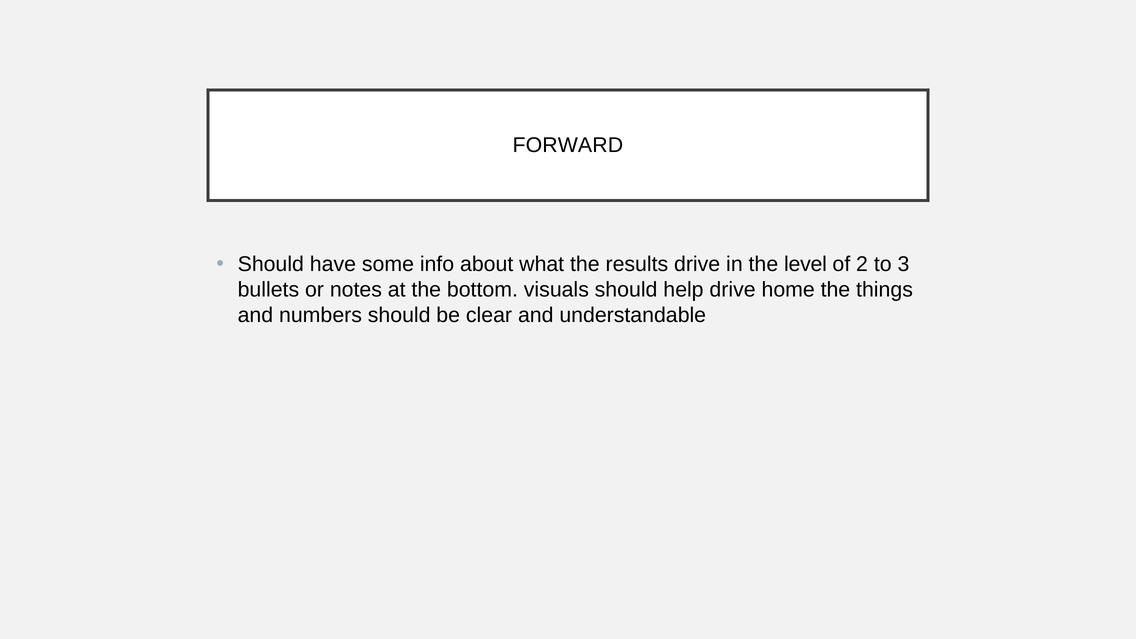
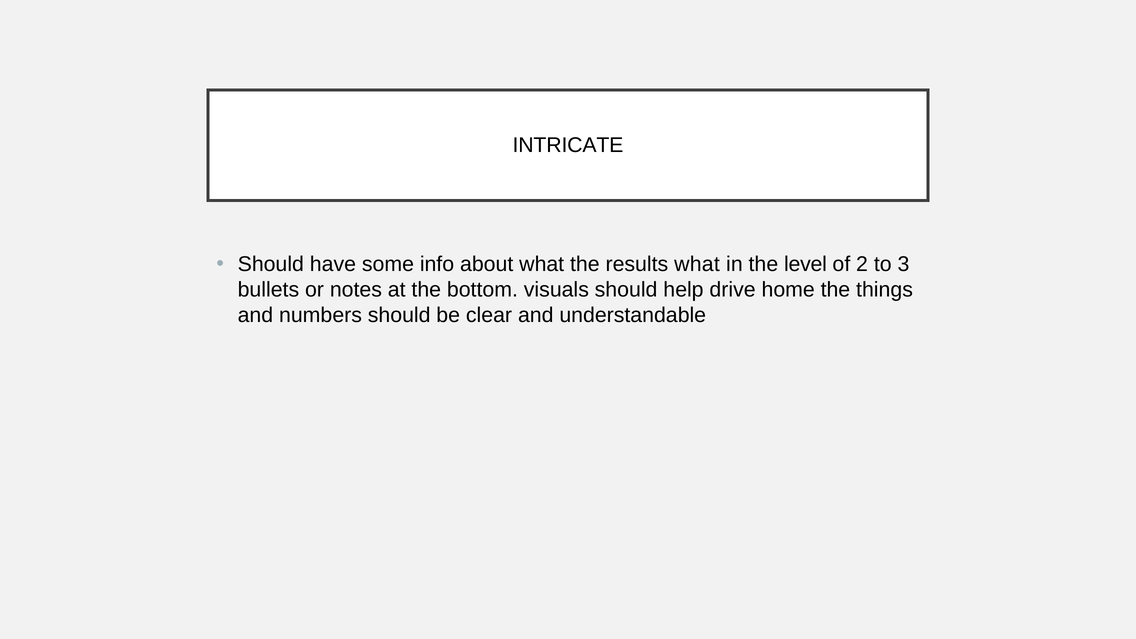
FORWARD: FORWARD -> INTRICATE (568, 145)
results drive: drive -> what (697, 264)
